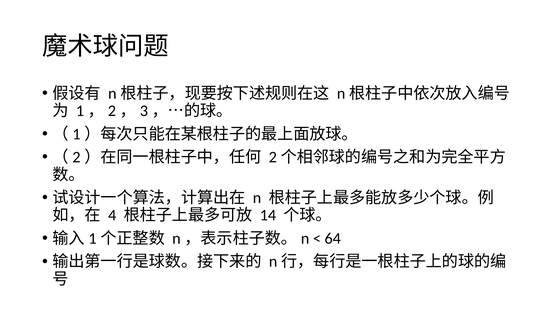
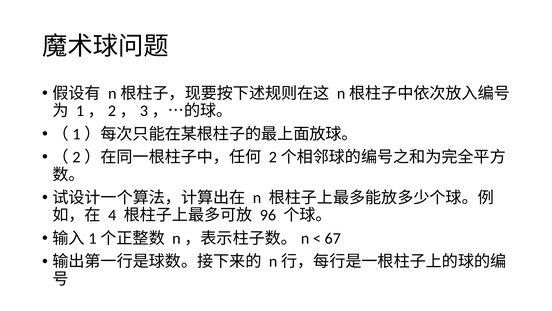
14: 14 -> 96 (268, 215)
64: 64 -> 67 (333, 238)
